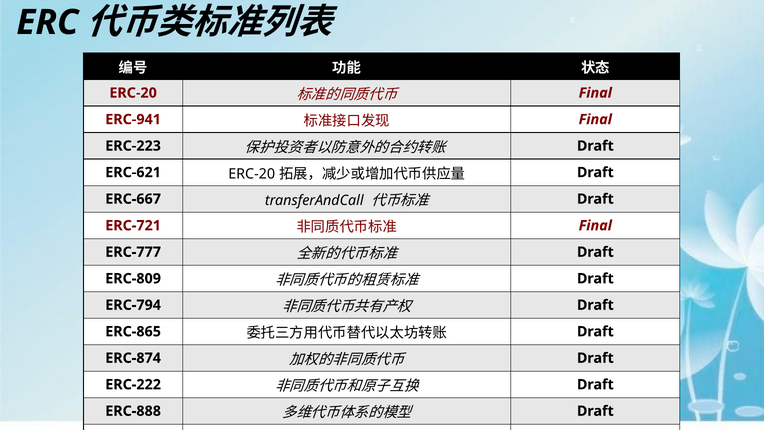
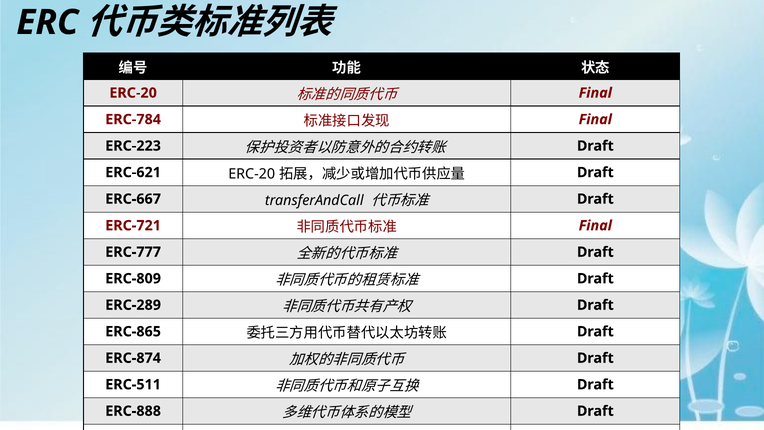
ERC-941: ERC-941 -> ERC-784 (133, 119)
ERC-794: ERC-794 -> ERC-289 (133, 305)
ERC-222: ERC-222 -> ERC-511 (133, 384)
